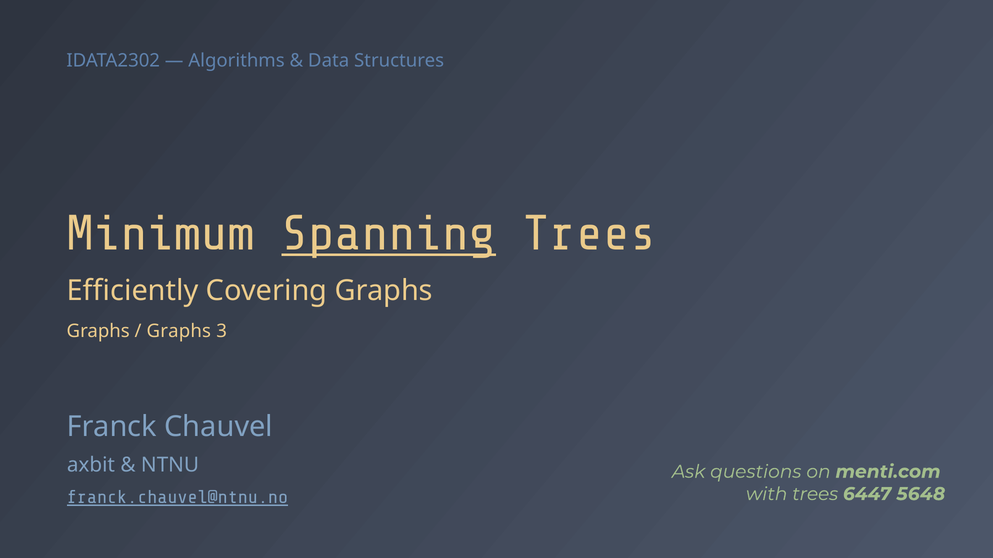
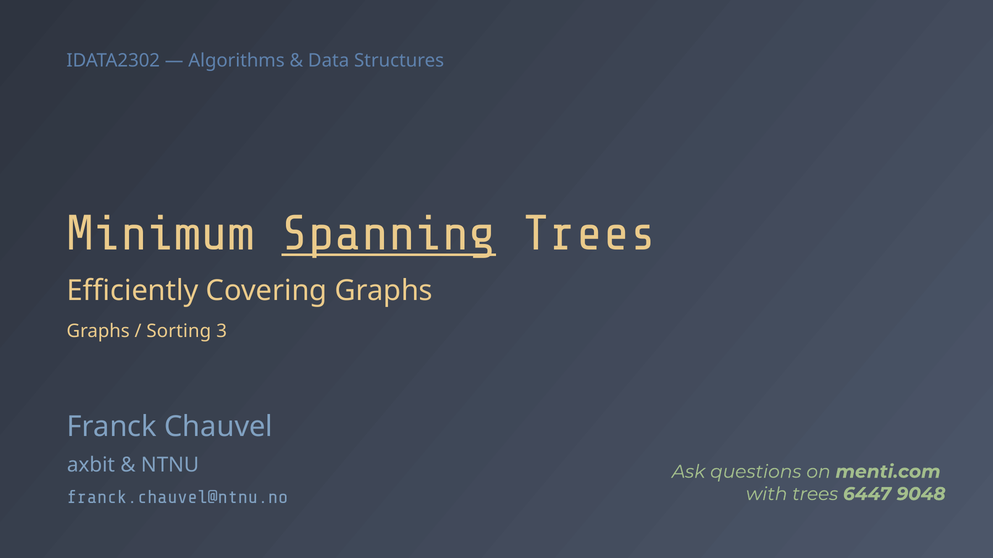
Graphs: Graphs -> Sorting (179, 332)
franck.chauvel@ntnu.no underline: present -> none (177, 498)
5648: 5648 -> 9048 (921, 494)
